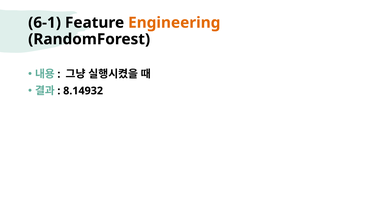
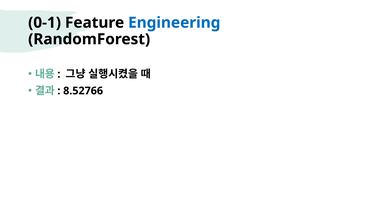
6-1: 6-1 -> 0-1 (45, 23)
Engineering colour: orange -> blue (174, 23)
8.14932: 8.14932 -> 8.52766 (83, 91)
